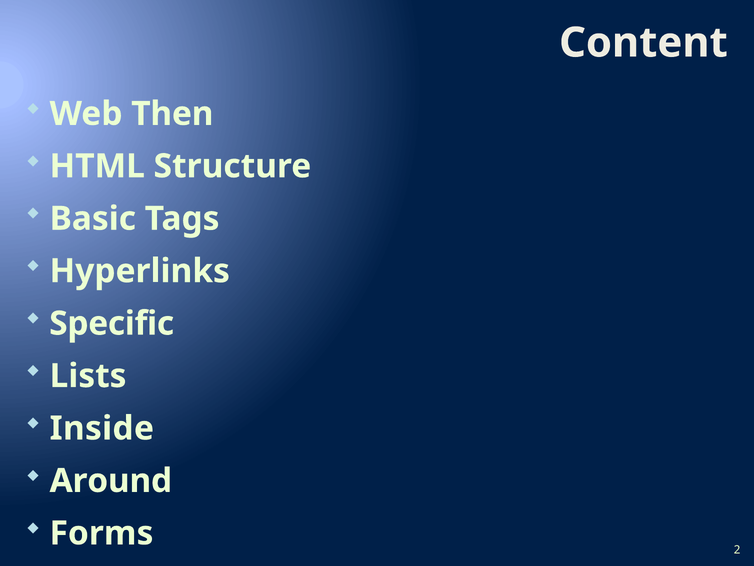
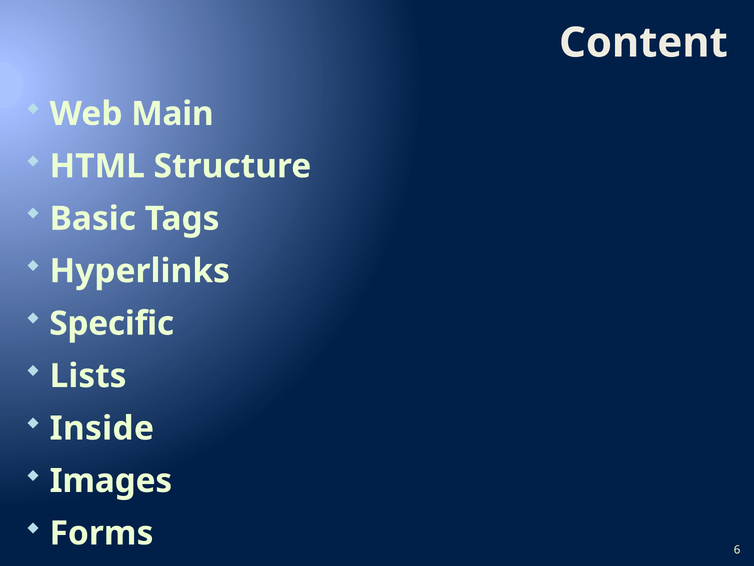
Then: Then -> Main (172, 114)
Around: Around -> Images (111, 480)
2: 2 -> 6 (737, 550)
